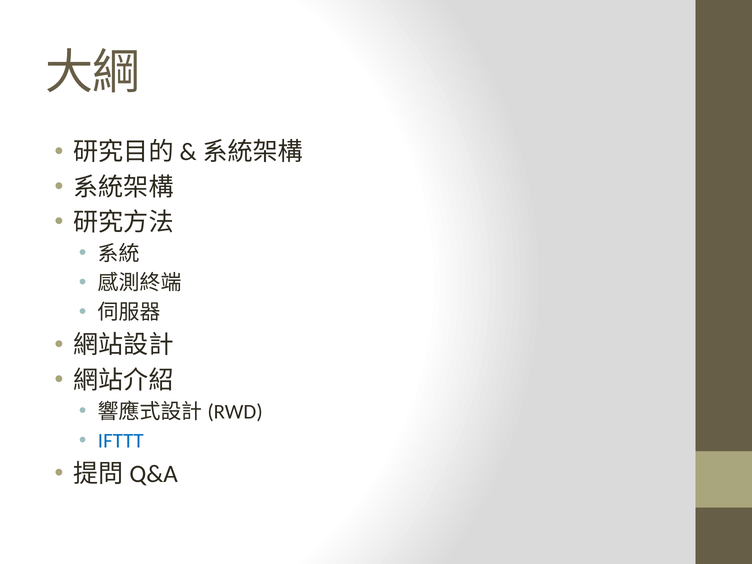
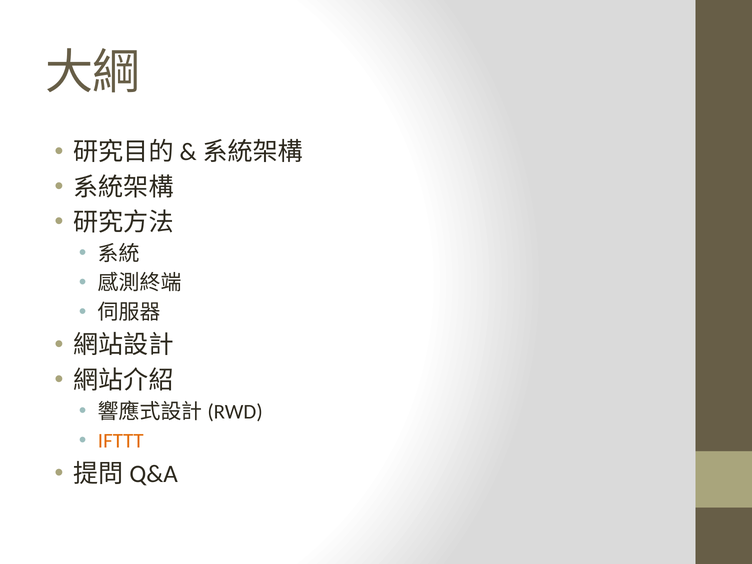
IFTTT colour: blue -> orange (121, 441)
